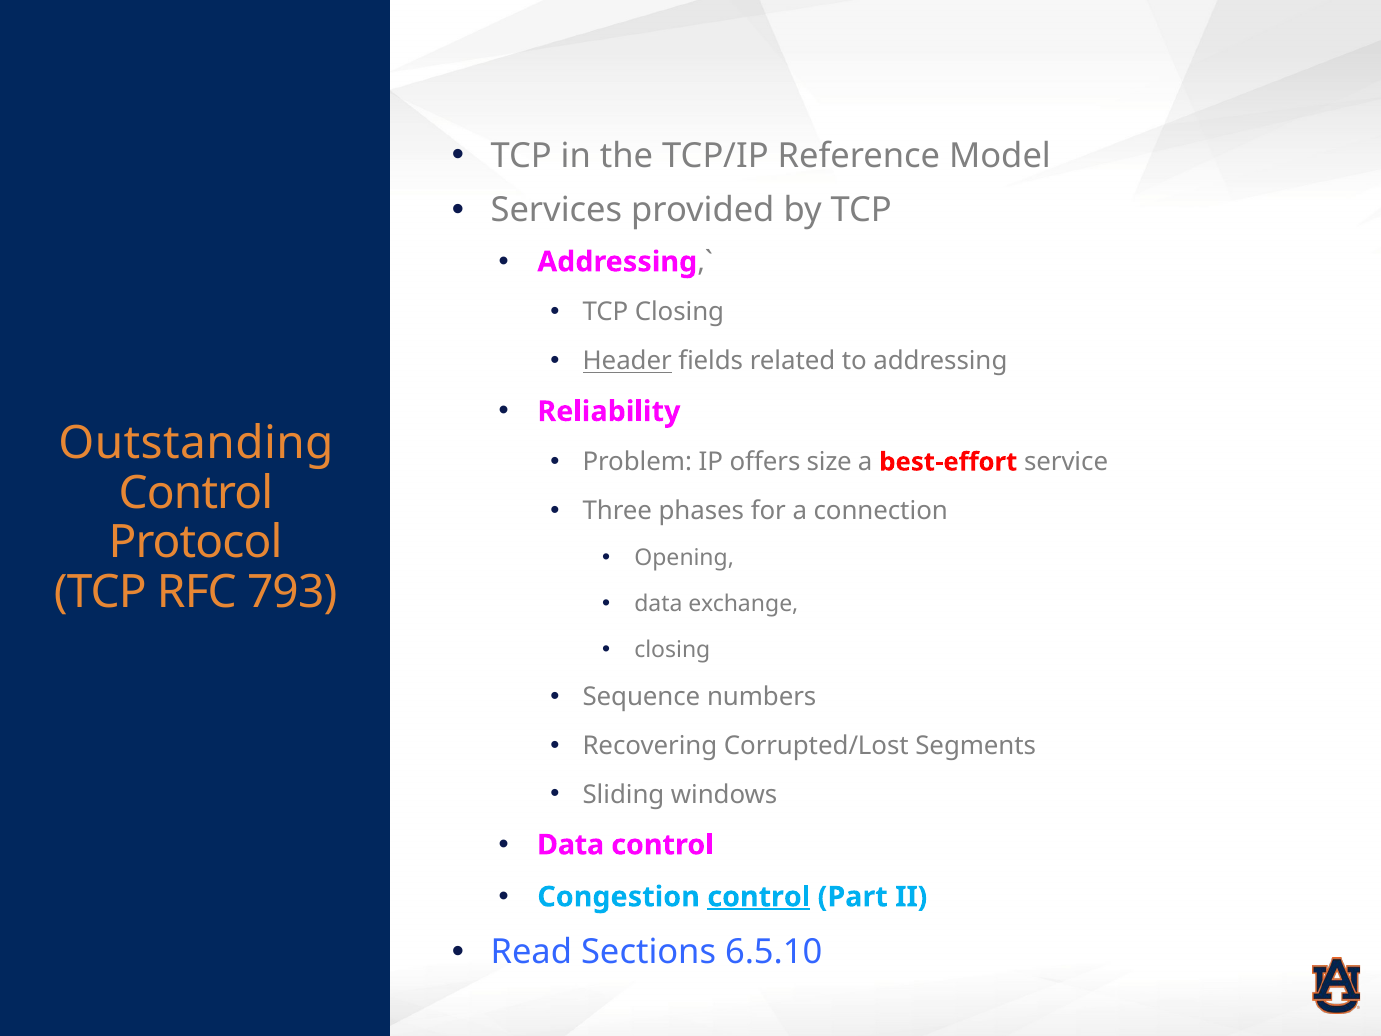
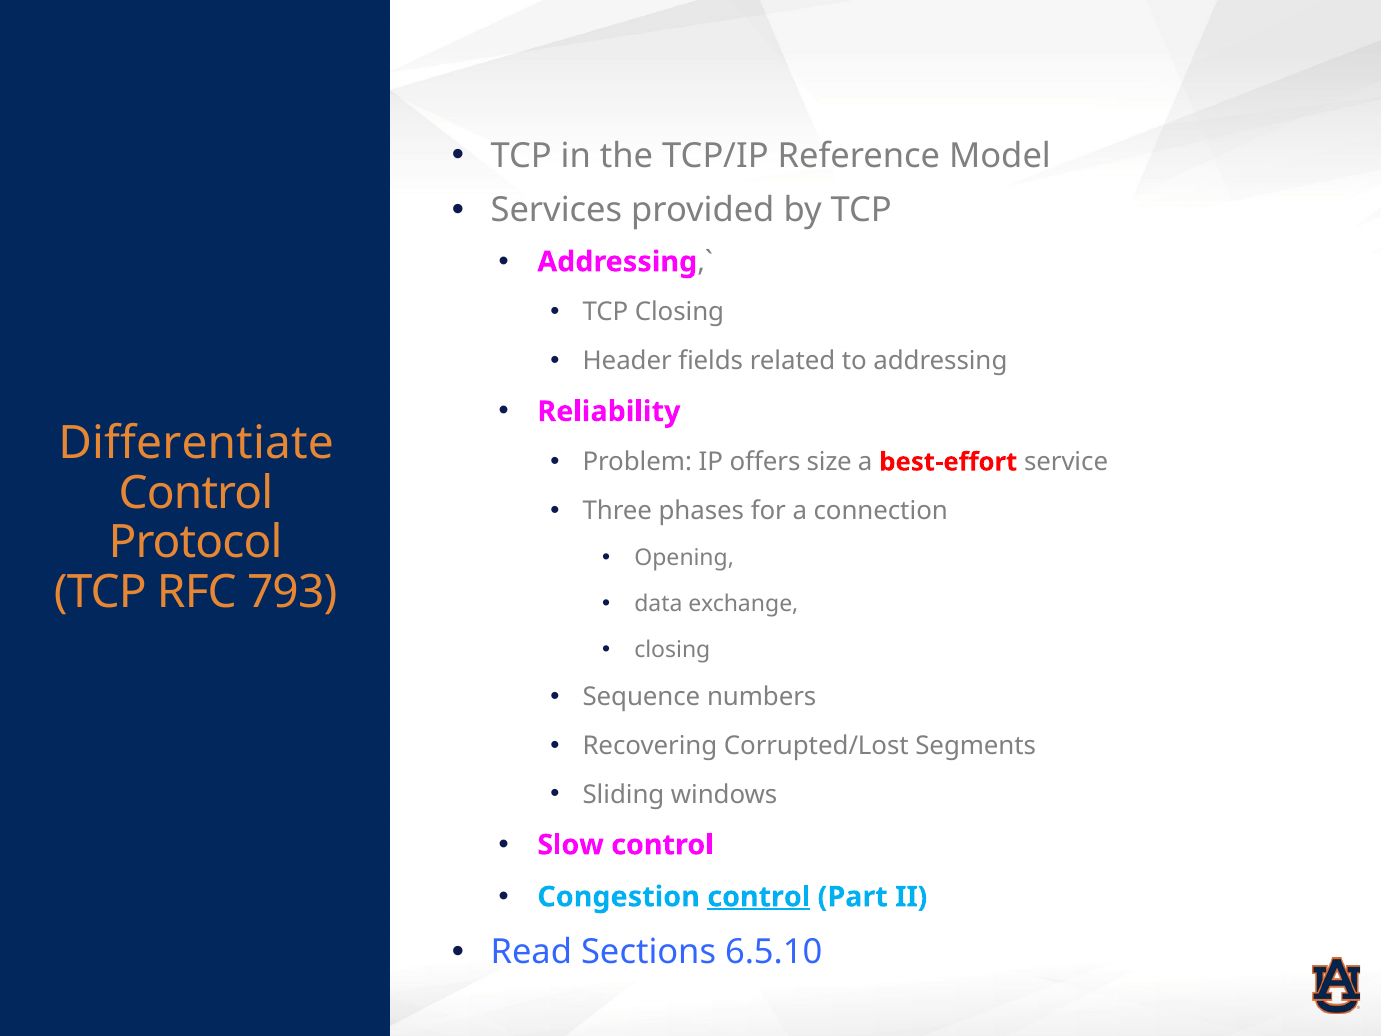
Header underline: present -> none (627, 361)
Outstanding: Outstanding -> Differentiate (196, 443)
Data: Data -> Slow (571, 845)
